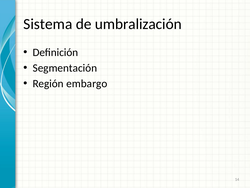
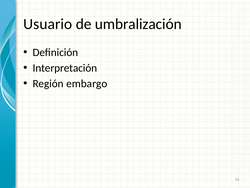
Sistema: Sistema -> Usuario (48, 24)
Segmentación: Segmentación -> Interpretación (65, 68)
